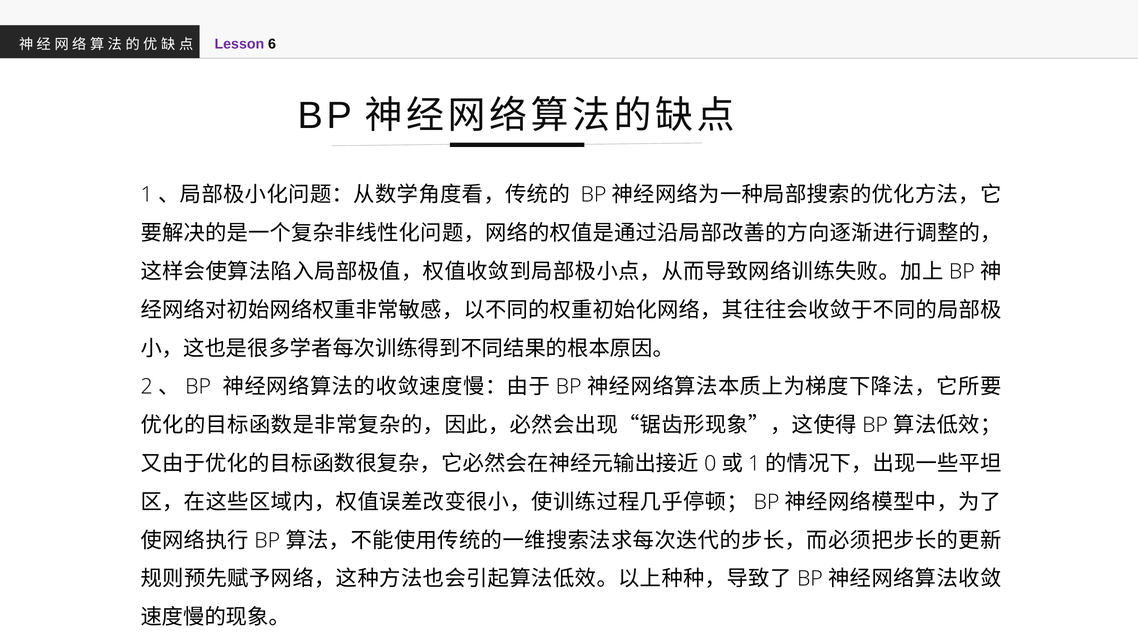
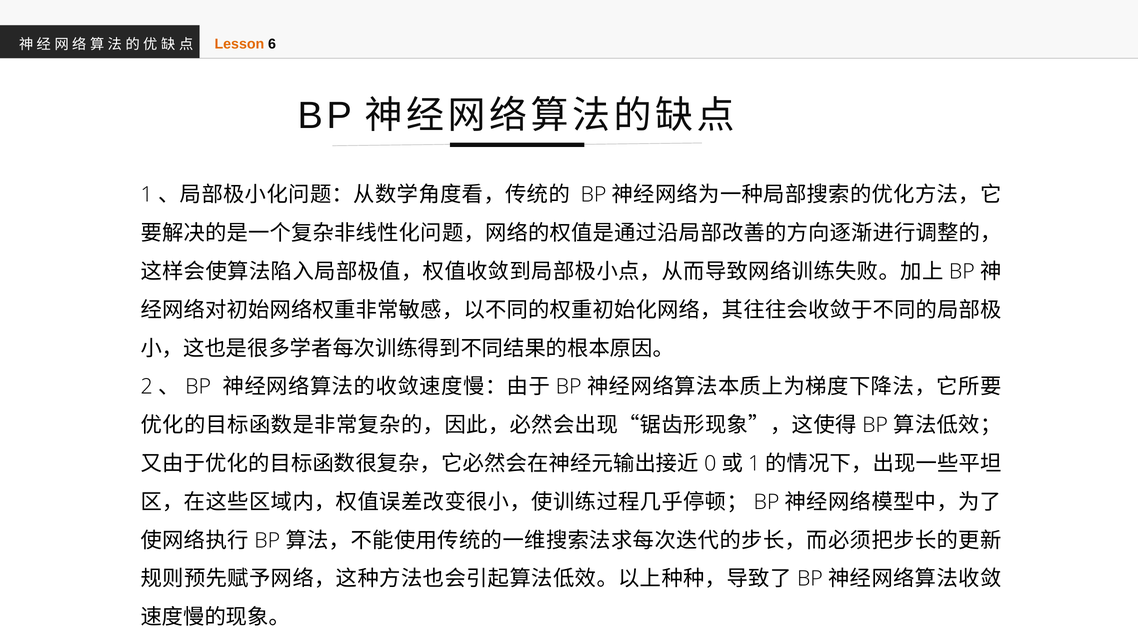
Lesson colour: purple -> orange (239, 44)
